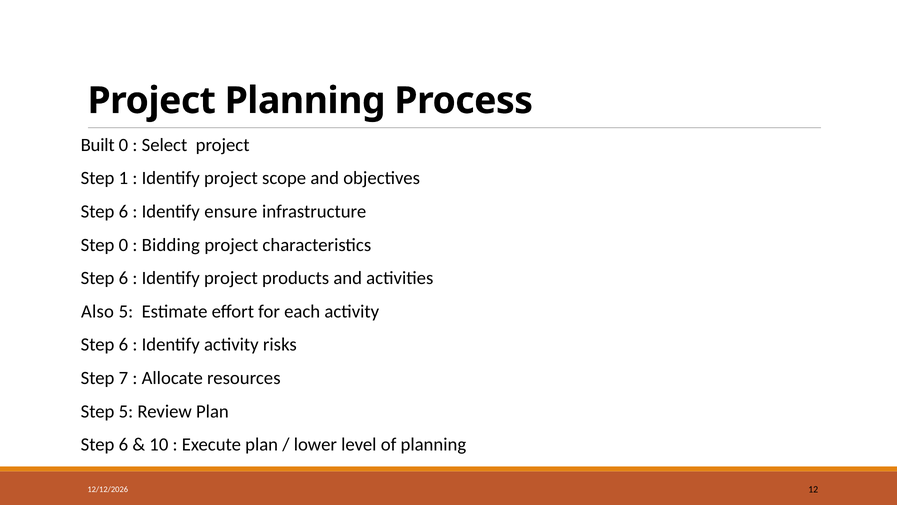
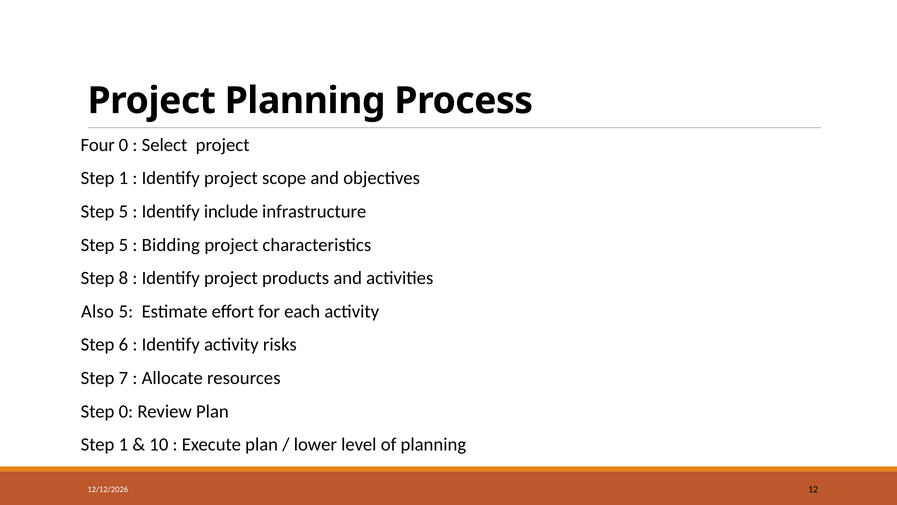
Built: Built -> Four (98, 145)
6: 6 -> 5 (123, 211)
ensure: ensure -> include (231, 211)
0: 0 -> 5 (123, 245)
6: 6 -> 8 (123, 278)
Step 5: 5 -> 0 (126, 411)
6: 6 -> 1 (123, 444)
